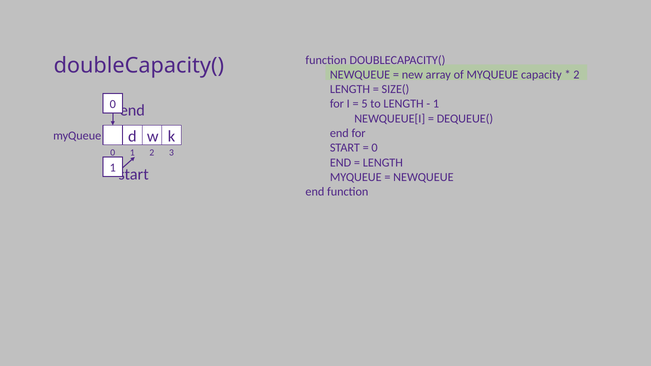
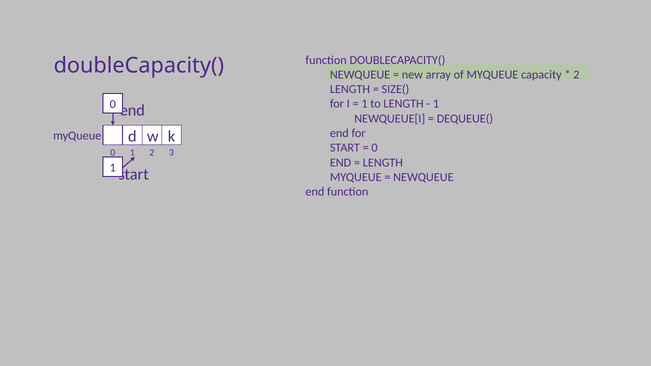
5: 5 -> 1 (365, 104)
